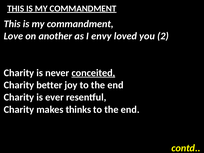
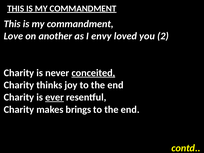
better: better -> thinks (49, 85)
ever underline: none -> present (55, 97)
thinks: thinks -> brings (78, 110)
